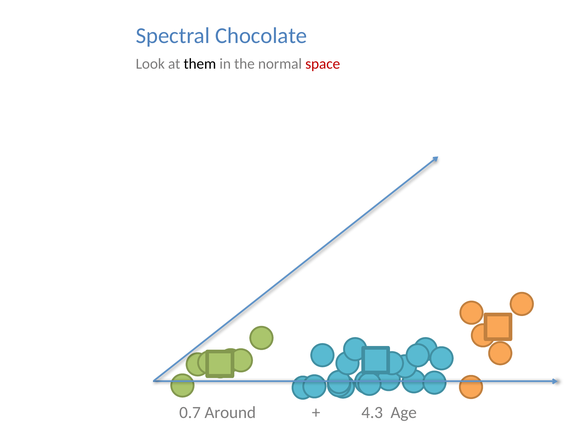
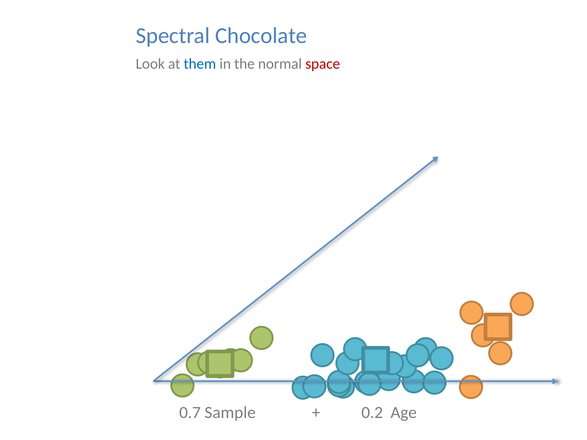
them colour: black -> blue (200, 64)
Around: Around -> Sample (230, 413)
4.3: 4.3 -> 0.2 (372, 413)
